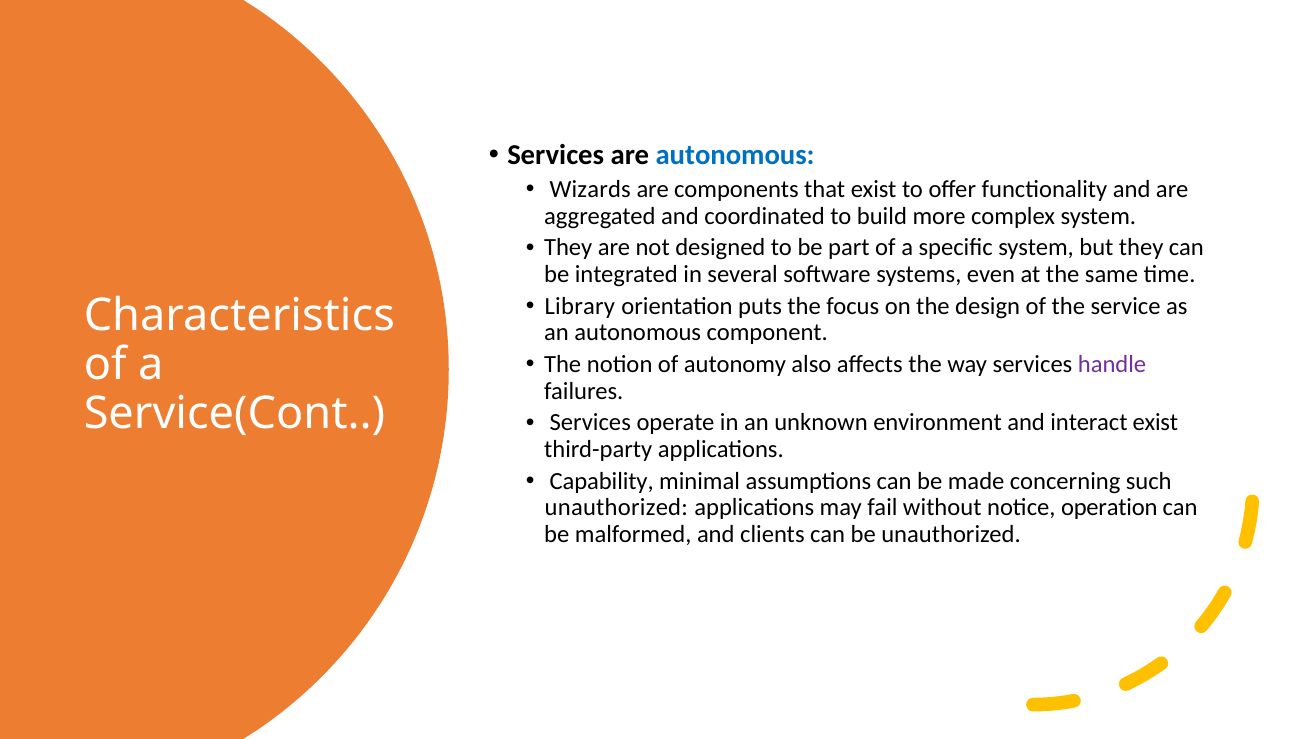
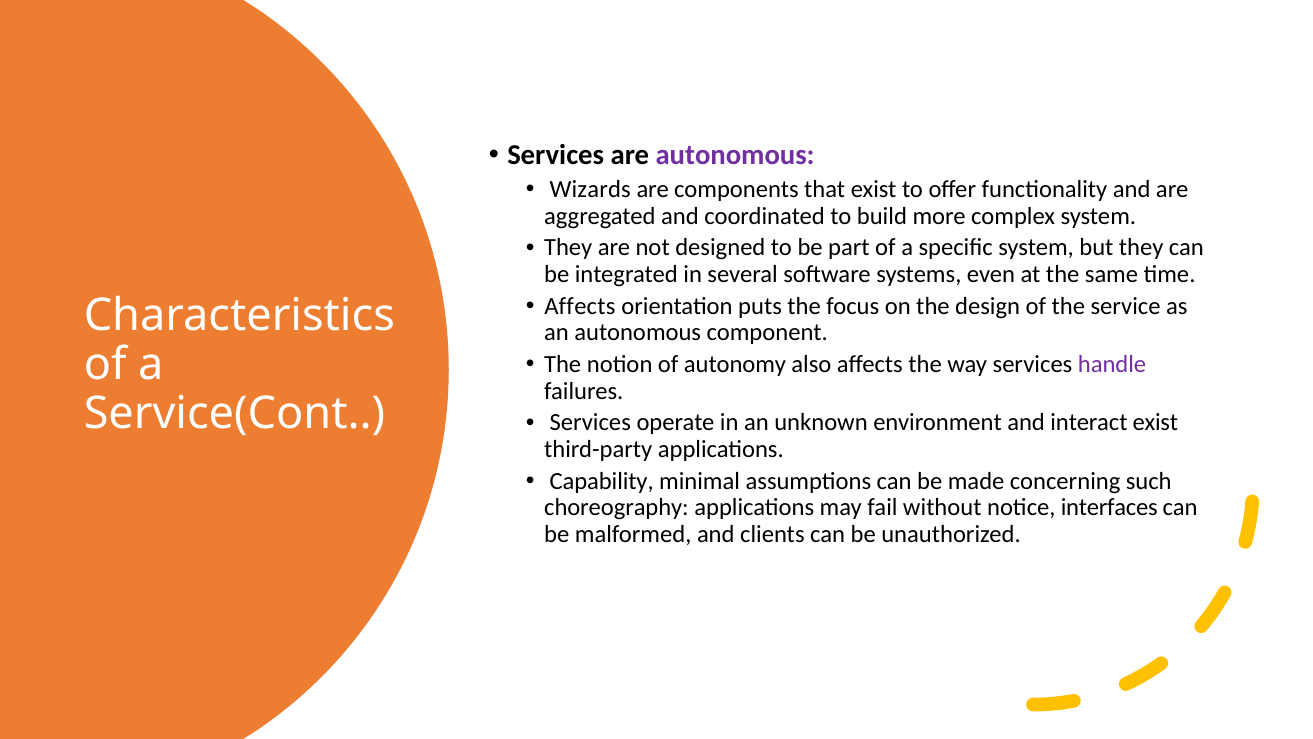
autonomous colour: blue -> purple (735, 155)
Library: Library -> Affects (580, 306)
unauthorized: unauthorized -> choreography (616, 508)
operation: operation -> interfaces (1109, 508)
